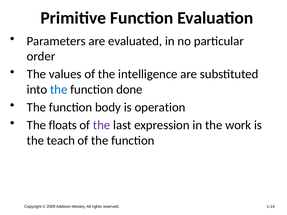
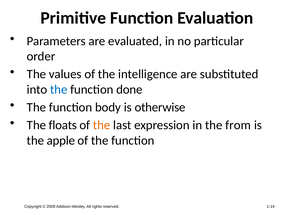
operation: operation -> otherwise (160, 107)
the colour: purple -> orange (102, 125)
work: work -> from (238, 125)
teach: teach -> apple (61, 141)
